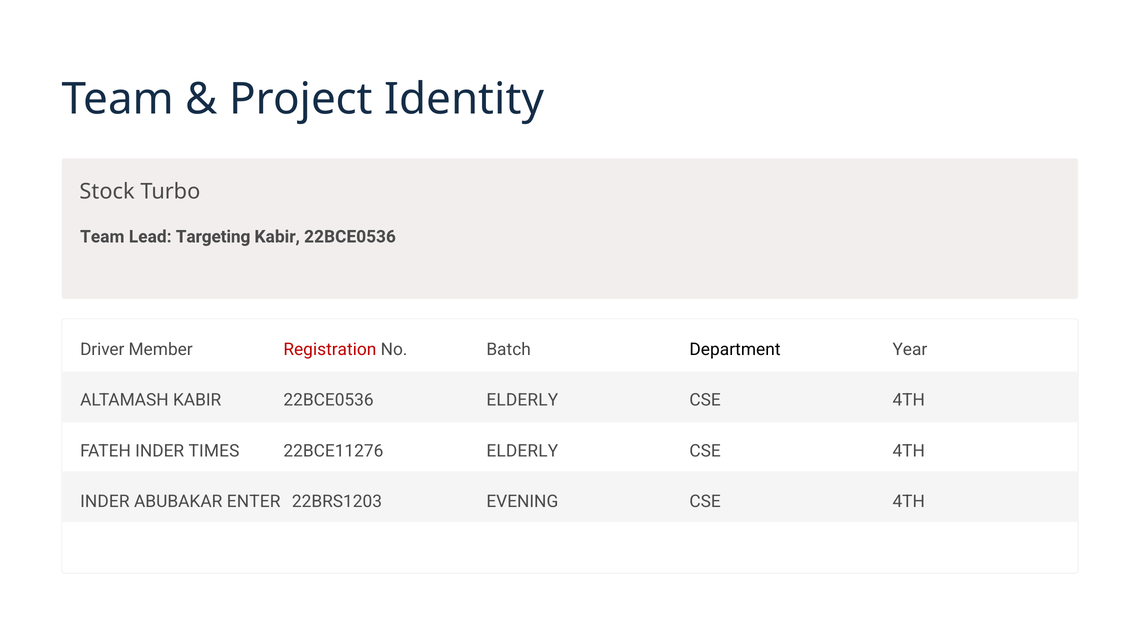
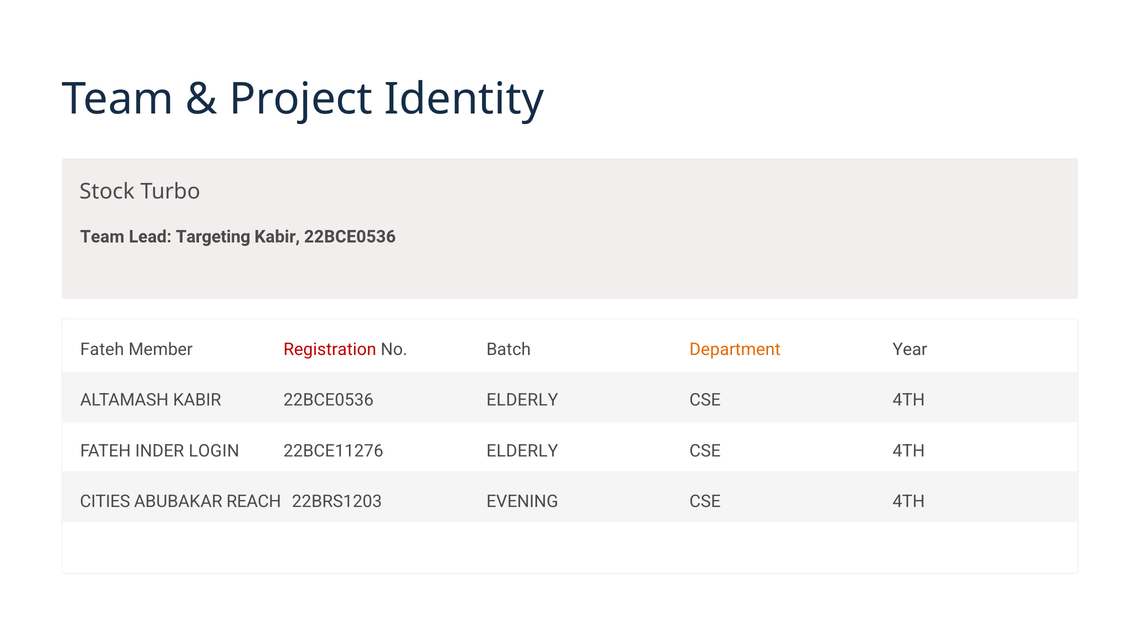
Driver: Driver -> Fateh (102, 350)
Department colour: black -> orange (735, 350)
TIMES: TIMES -> LOGIN (214, 451)
INDER: INDER -> CITIES (105, 502)
ENTER: ENTER -> REACH (254, 502)
